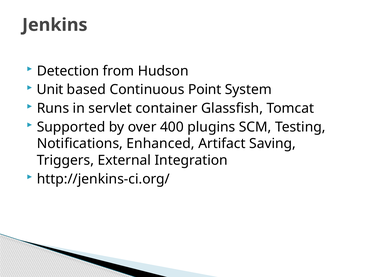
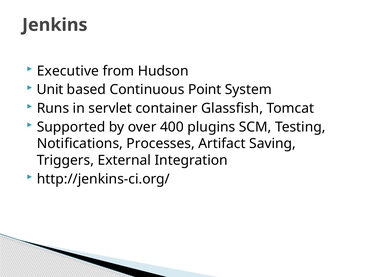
Detection: Detection -> Executive (68, 71)
Enhanced: Enhanced -> Processes (161, 143)
